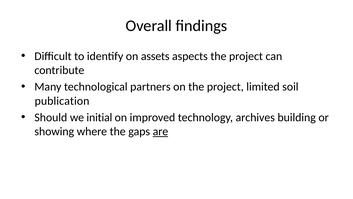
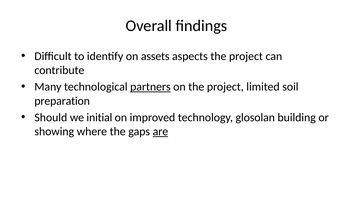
partners underline: none -> present (150, 87)
publication: publication -> preparation (62, 101)
archives: archives -> glosolan (255, 117)
